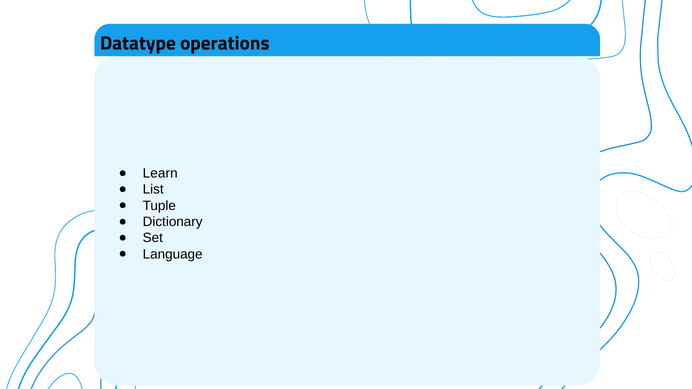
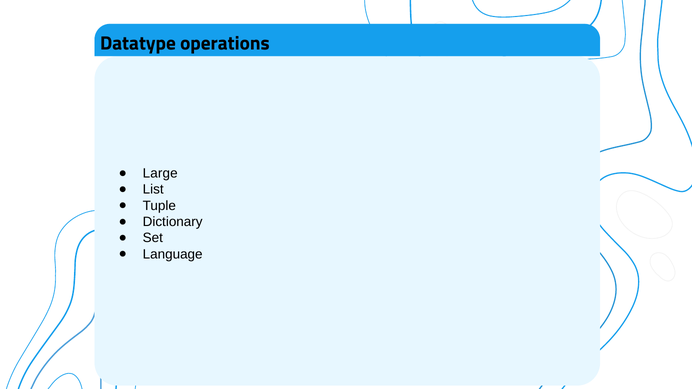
Learn: Learn -> Large (160, 174)
